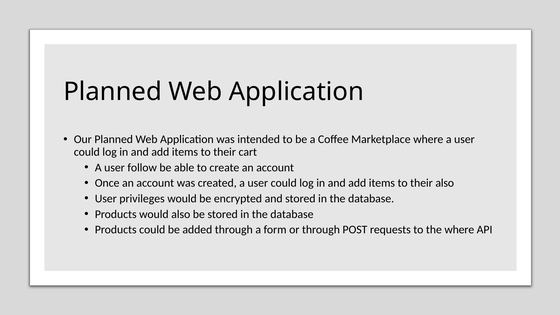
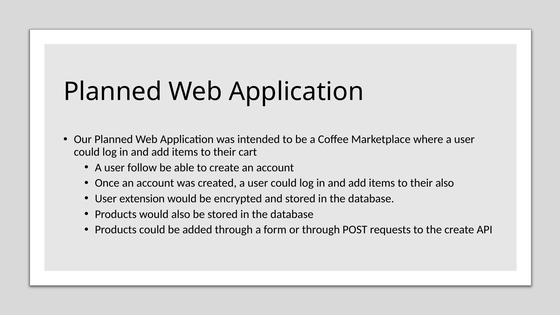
privileges: privileges -> extension (142, 199)
the where: where -> create (459, 230)
